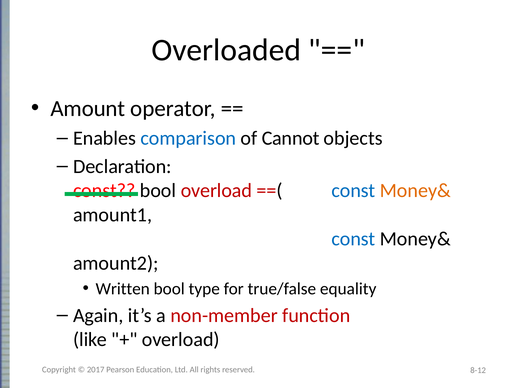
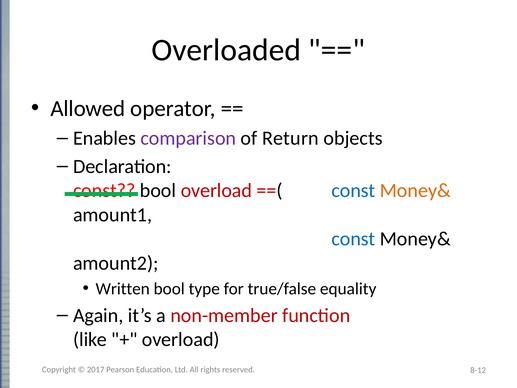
Amount: Amount -> Allowed (88, 108)
comparison colour: blue -> purple (188, 138)
Cannot: Cannot -> Return (290, 138)
